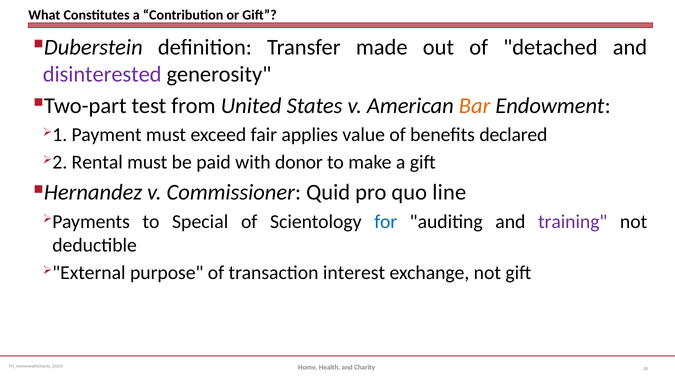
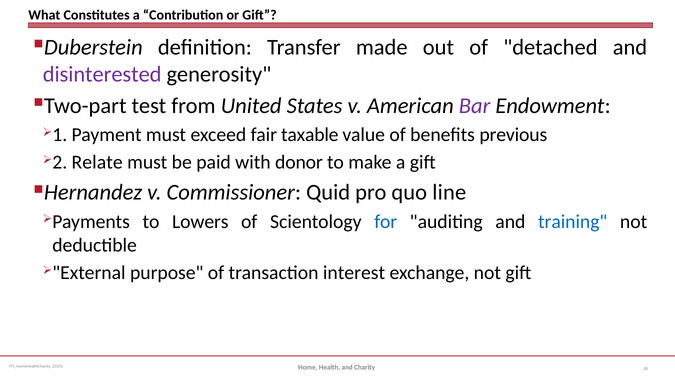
Bar colour: orange -> purple (475, 106)
applies: applies -> taxable (310, 135)
declared: declared -> previous (513, 135)
Rental: Rental -> Relate (97, 162)
Special: Special -> Lowers (200, 221)
training colour: purple -> blue (573, 221)
